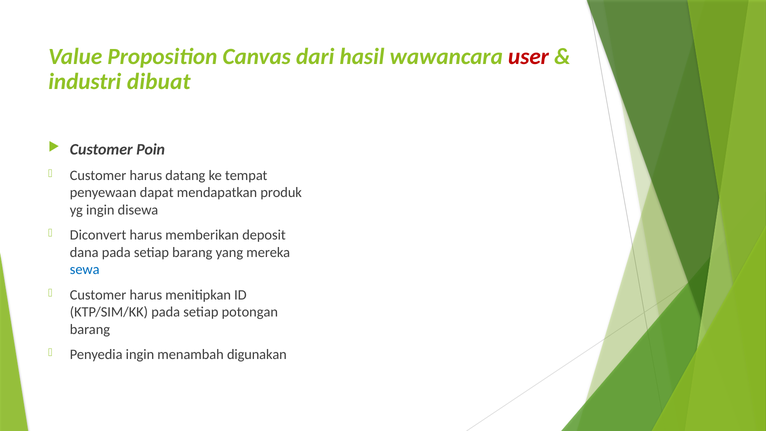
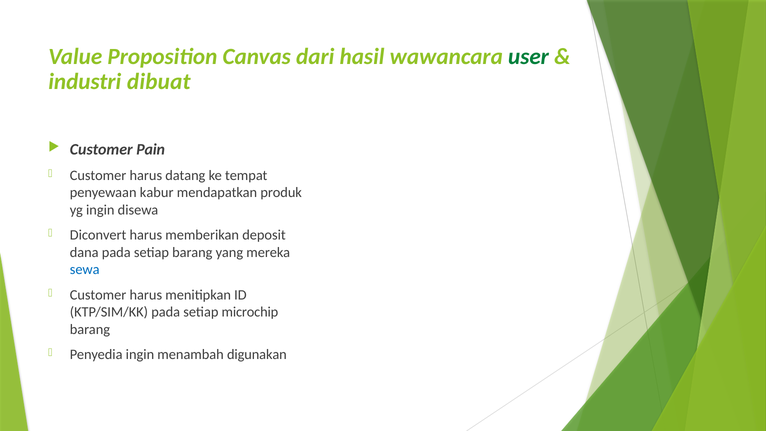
user colour: red -> green (528, 57)
Poin: Poin -> Pain (151, 149)
dapat: dapat -> kabur (157, 193)
potongan: potongan -> microchip (250, 312)
